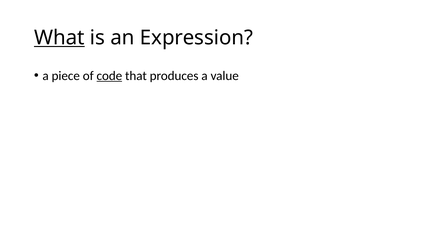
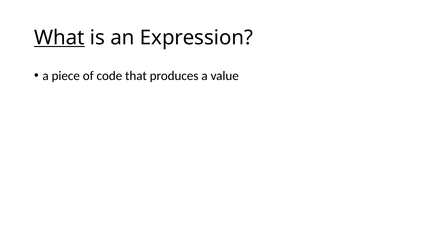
code underline: present -> none (109, 76)
